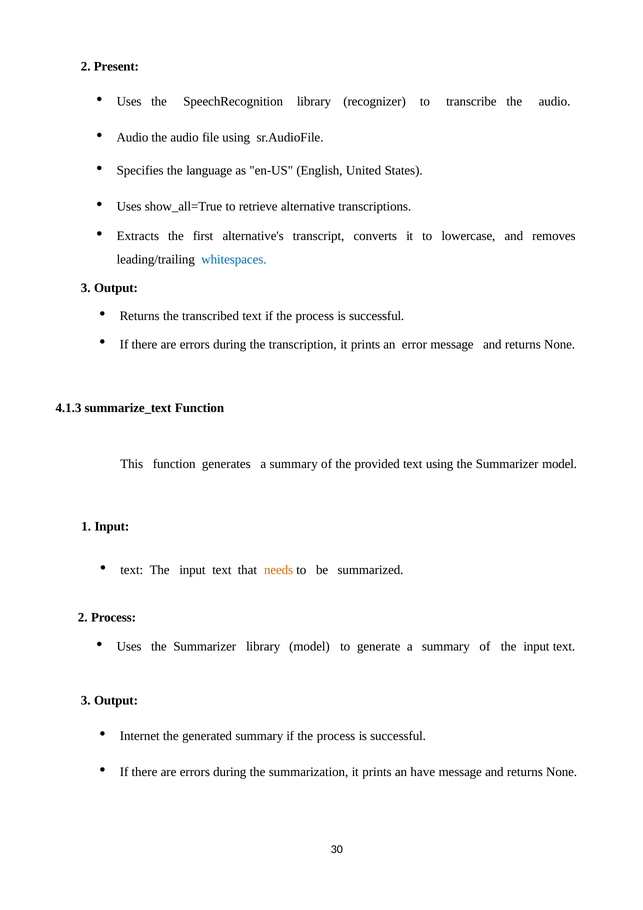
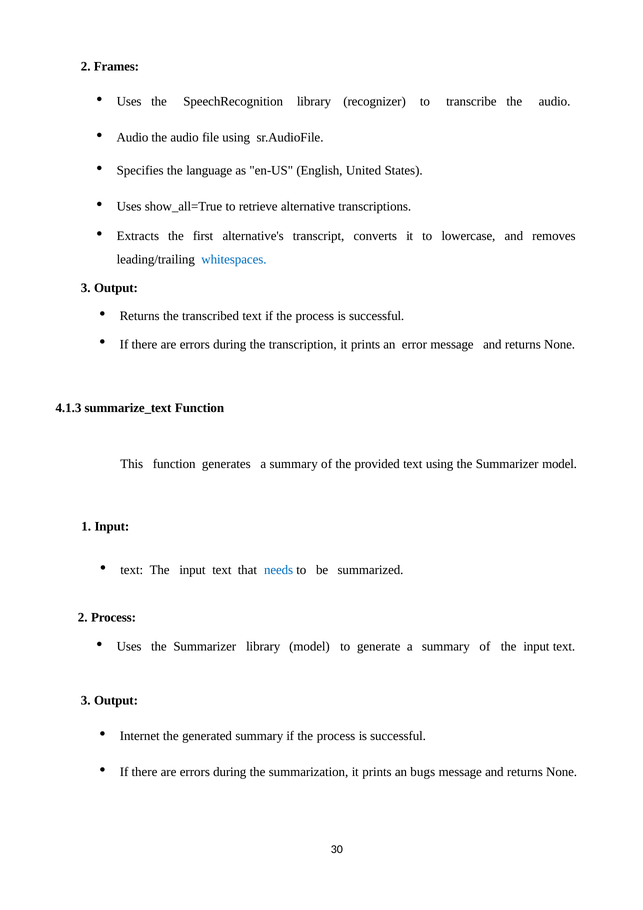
Present: Present -> Frames (116, 66)
needs colour: orange -> blue (279, 570)
have: have -> bugs (423, 772)
